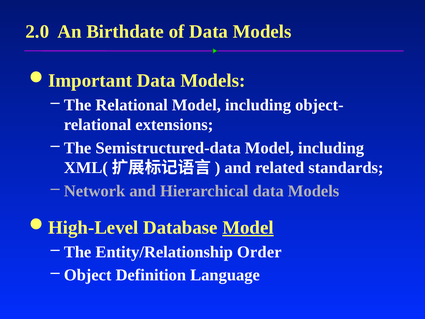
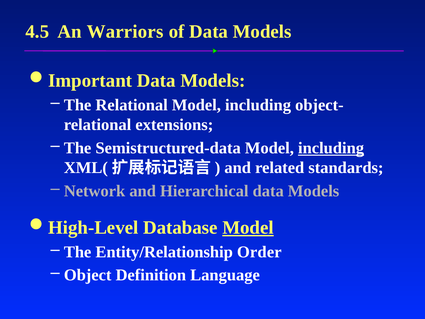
2.0: 2.0 -> 4.5 (37, 31)
Birthdate: Birthdate -> Warriors (125, 31)
including underline: none -> present (331, 148)
